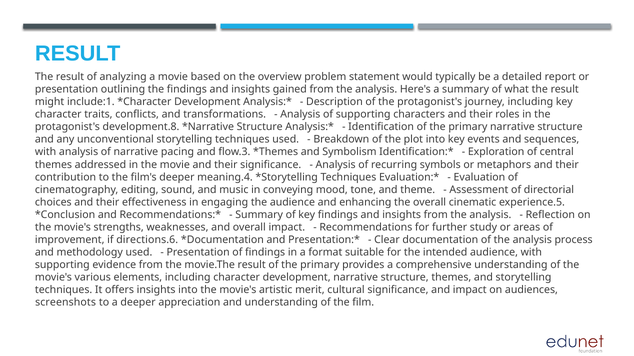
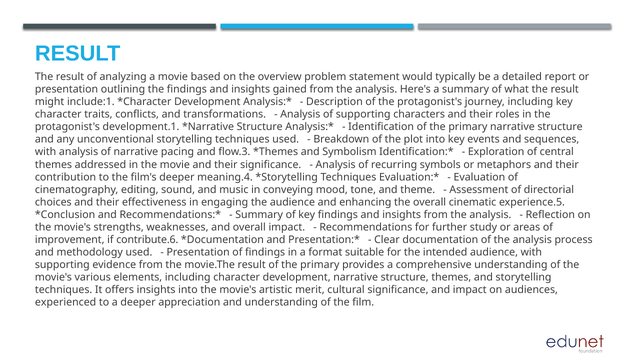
development.8: development.8 -> development.1 (141, 127)
directions.6: directions.6 -> contribute.6 (147, 240)
screenshots: screenshots -> experienced (66, 303)
